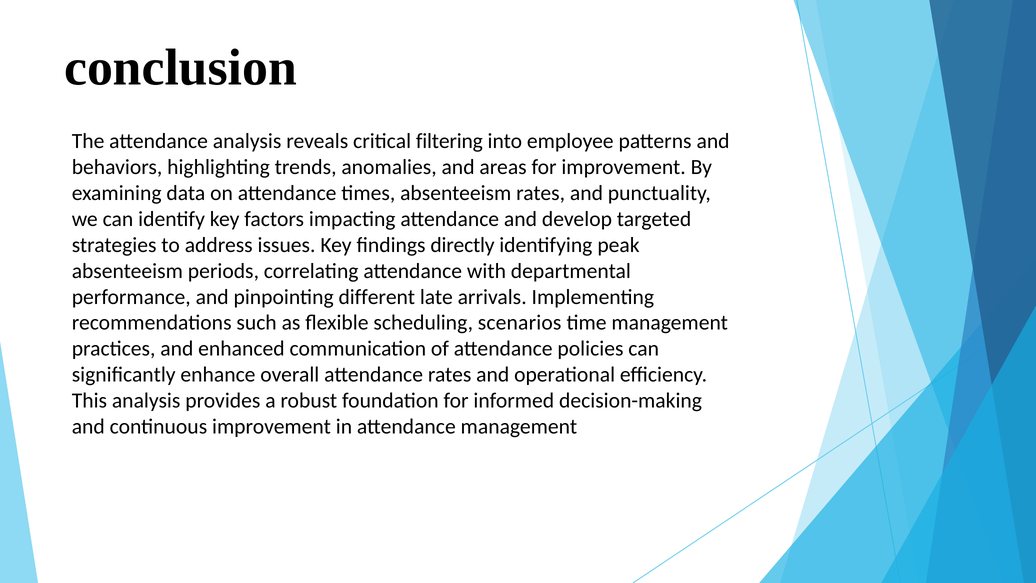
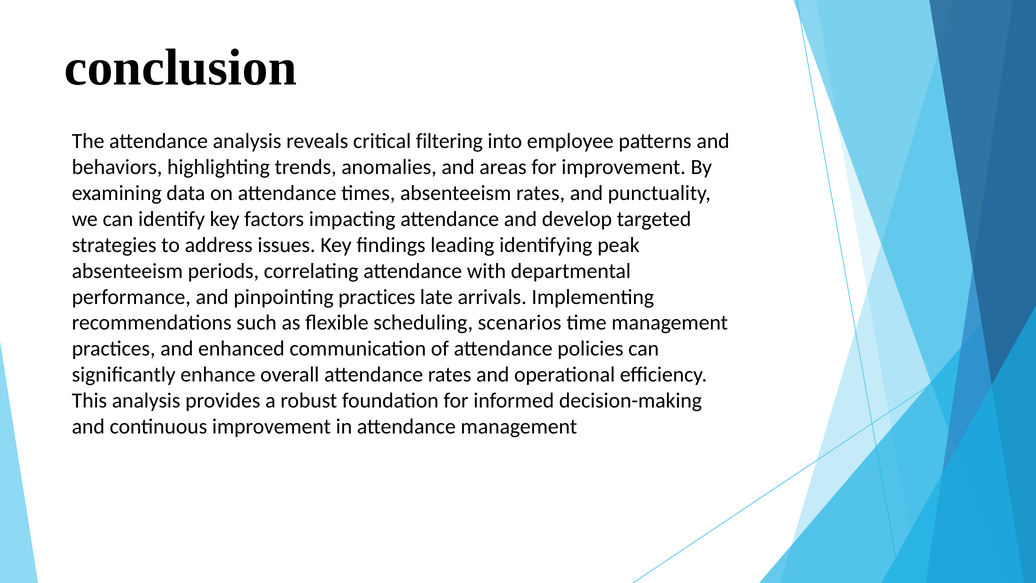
directly: directly -> leading (462, 245)
pinpointing different: different -> practices (377, 297)
